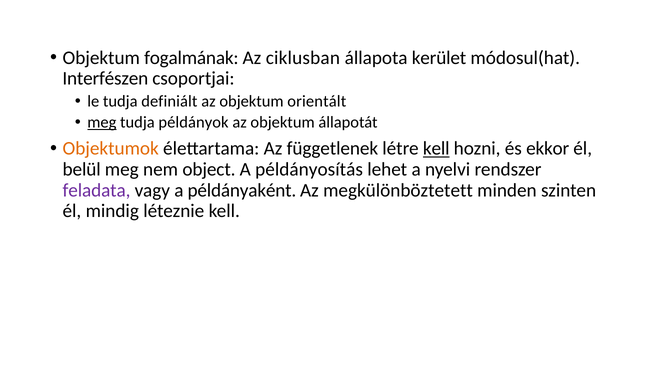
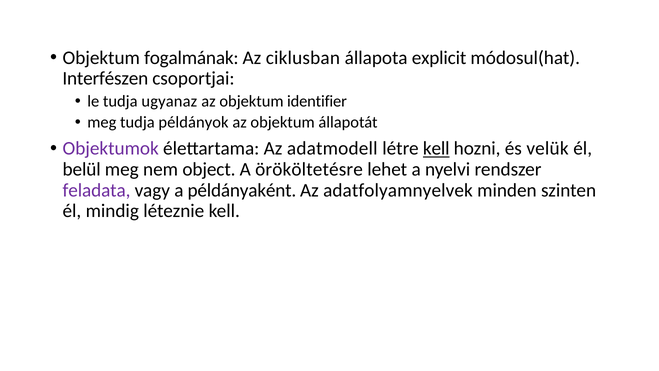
kerület: kerület -> explicit (439, 58)
definiált: definiált -> ugyanaz (169, 101)
orientált: orientált -> identifier (317, 101)
meg underline: present -> none (102, 122)
Objektumok colour: orange -> purple (111, 148)
függetlenek: függetlenek -> adatmodell (332, 148)
ekkor: ekkor -> velük (547, 148)
példányosítás: példányosítás -> örököltetésre (309, 169)
megkülönböztetett: megkülönböztetett -> adatfolyamnyelvek (398, 190)
